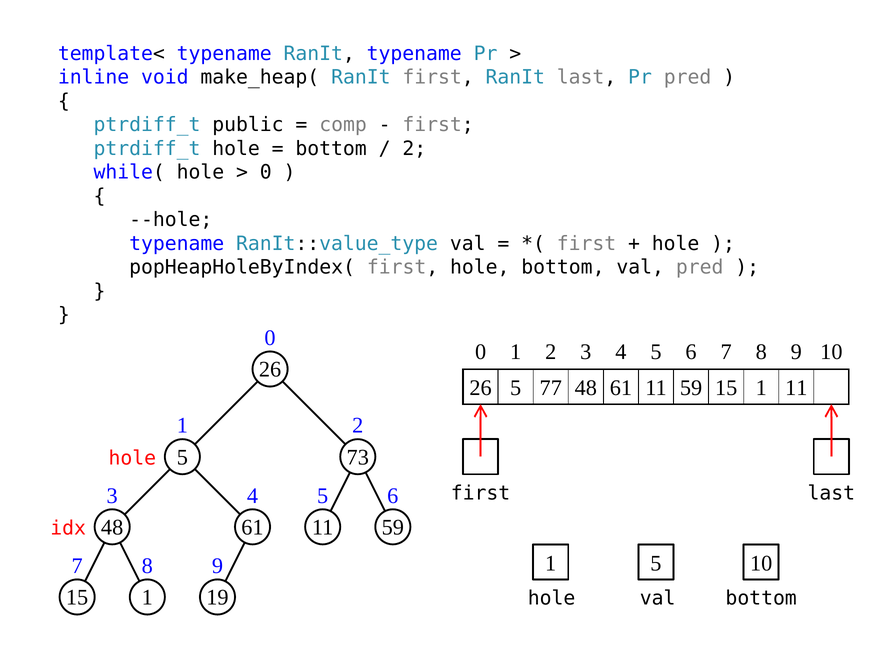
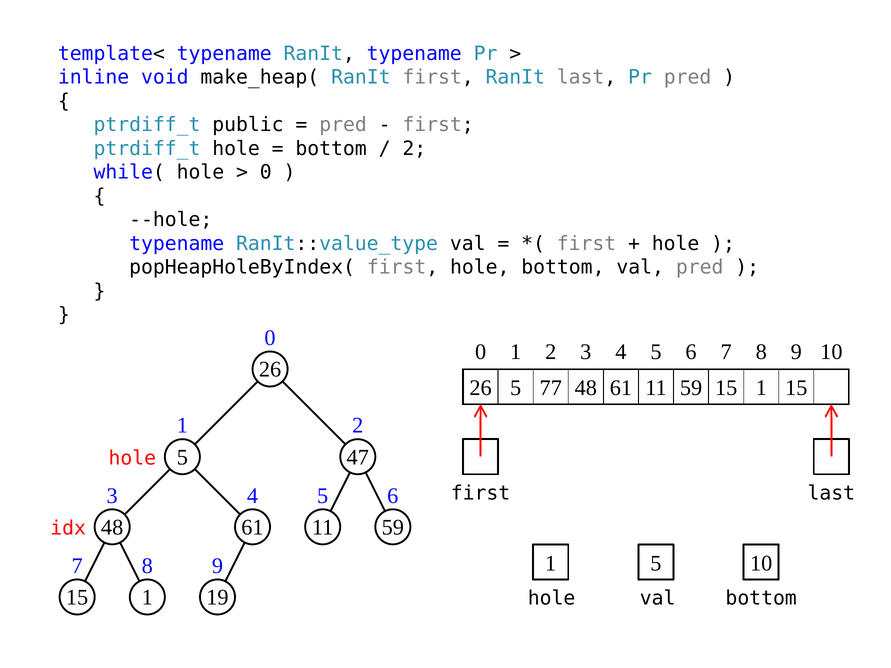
comp: comp -> pred (343, 125)
1 11: 11 -> 15 (796, 388)
73: 73 -> 47 (358, 457)
